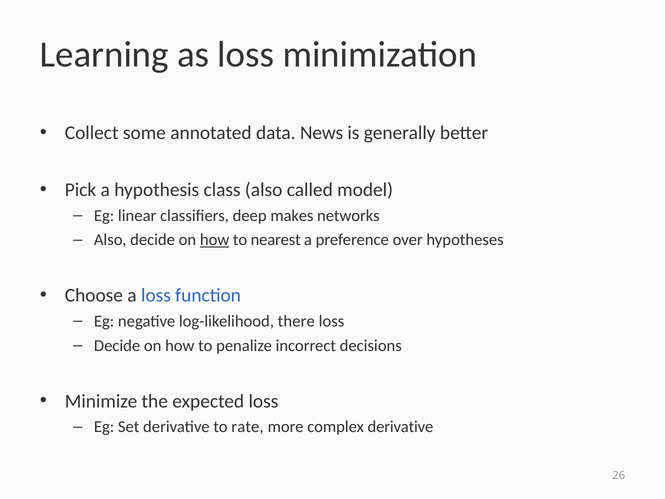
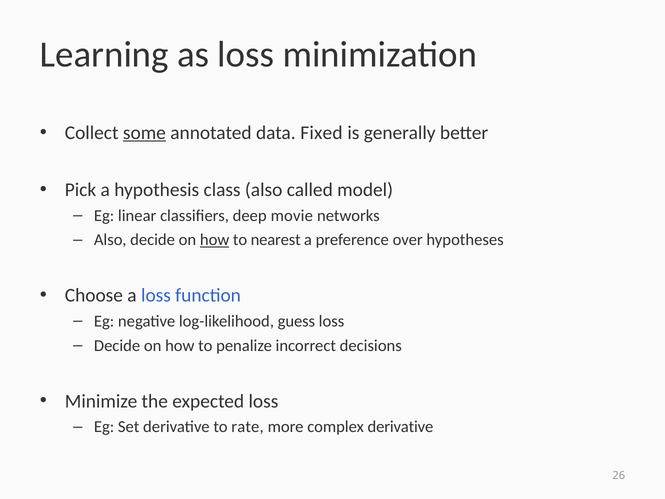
some underline: none -> present (144, 133)
News: News -> Fixed (321, 133)
makes: makes -> movie (292, 215)
there: there -> guess (296, 321)
